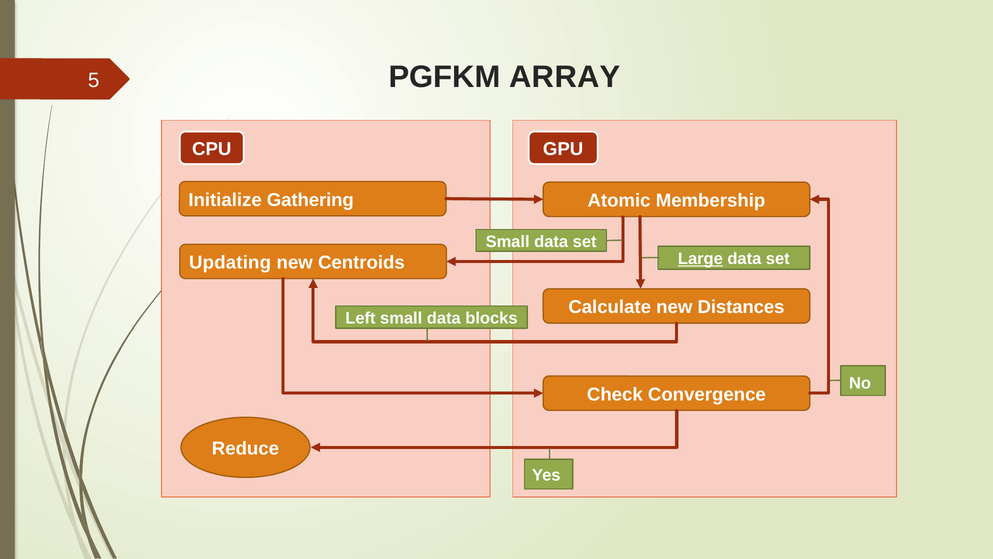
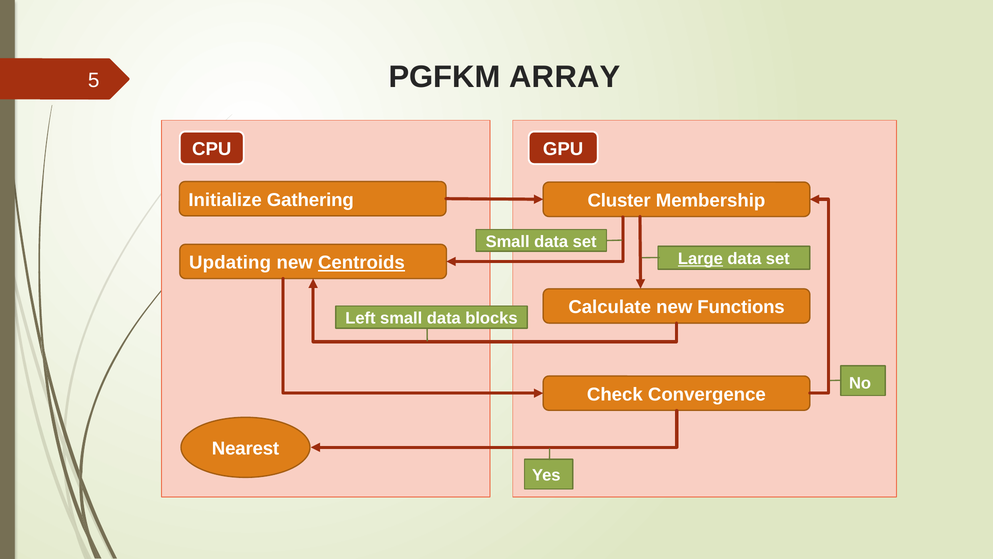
Atomic: Atomic -> Cluster (619, 200)
Centroids underline: none -> present (361, 263)
Distances: Distances -> Functions (741, 307)
Reduce: Reduce -> Nearest (246, 448)
